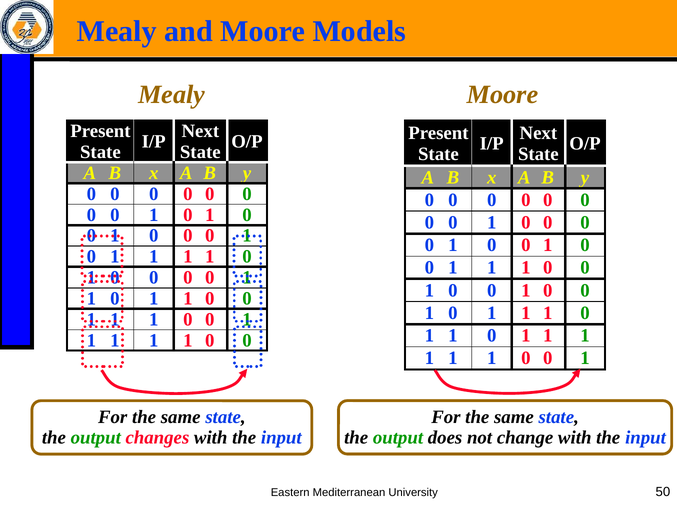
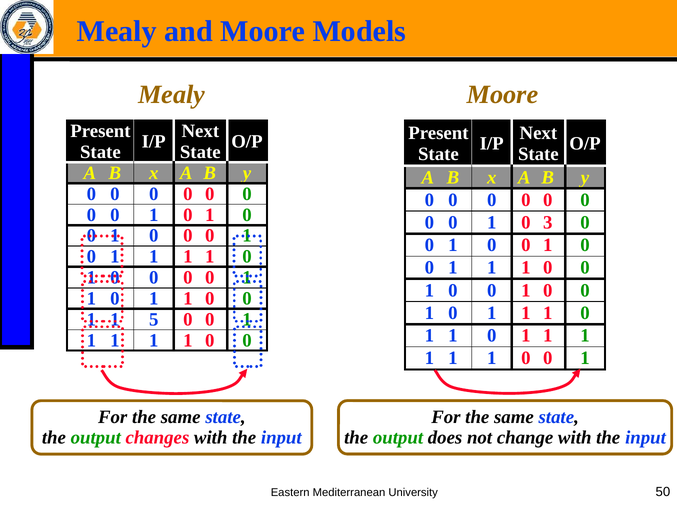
0: 0 -> 3 (548, 222)
1: 1 -> 5 (154, 319)
